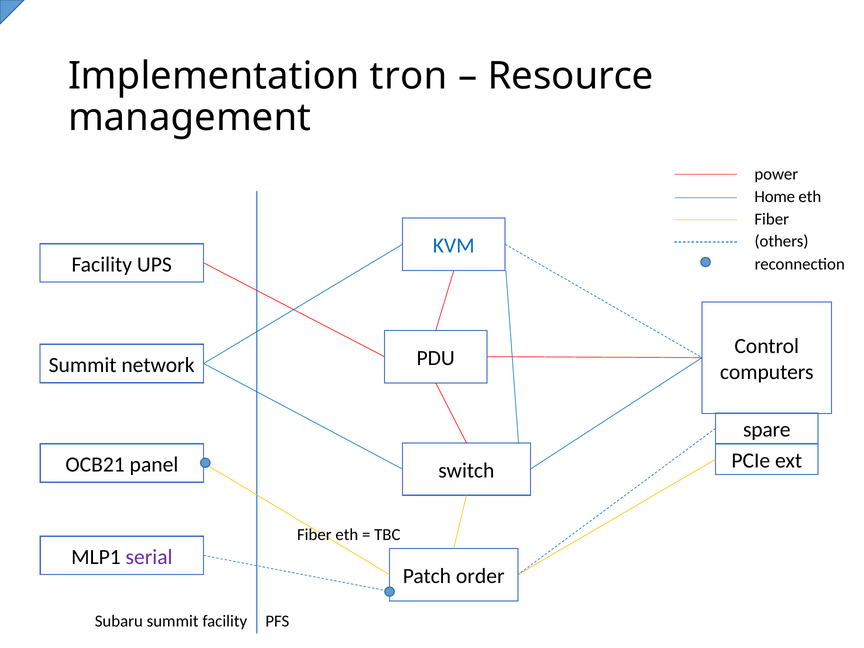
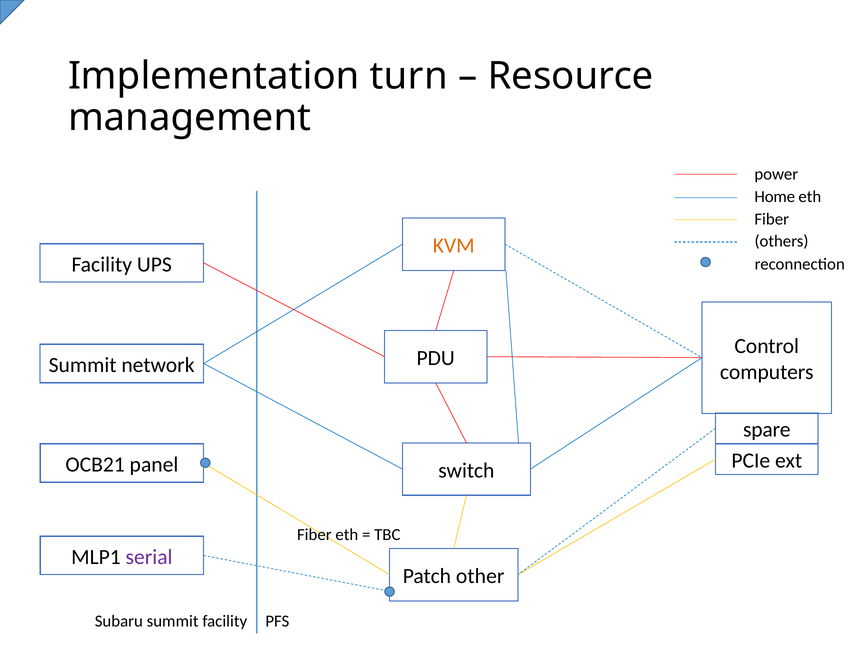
tron: tron -> turn (409, 76)
KVM colour: blue -> orange (454, 246)
order: order -> other (480, 576)
